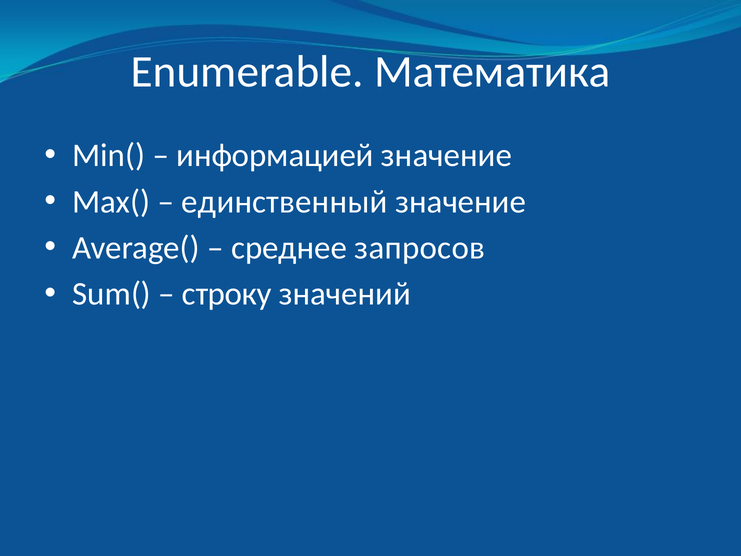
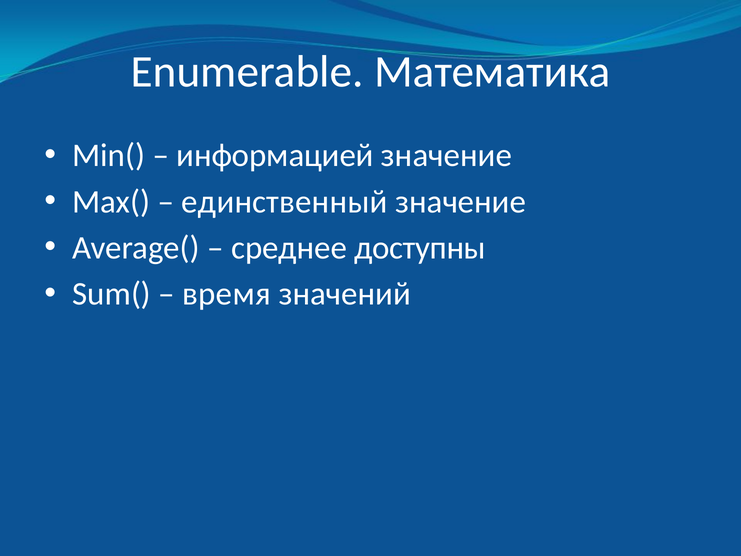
запросов: запросов -> доступны (420, 248)
строку: строку -> время (227, 294)
